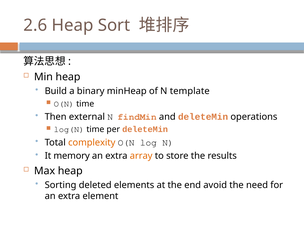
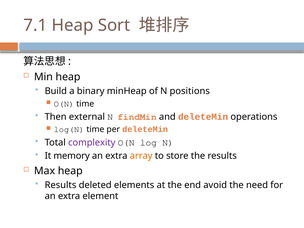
2.6: 2.6 -> 7.1 (35, 25)
template: template -> positions (190, 91)
complexity colour: orange -> purple (92, 142)
Sorting: Sorting -> Results (61, 185)
